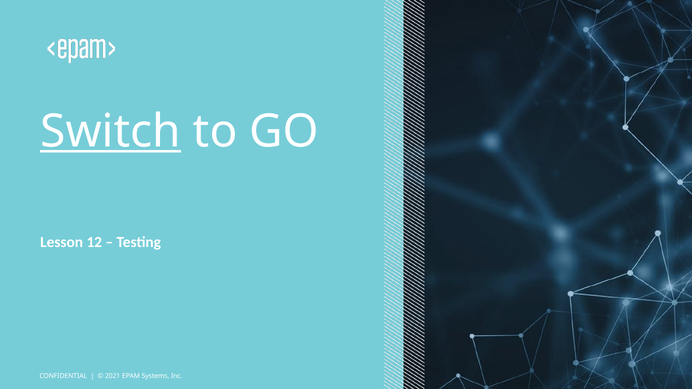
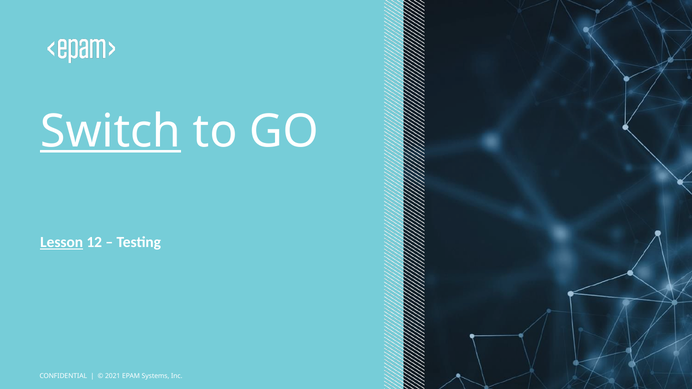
Lesson underline: none -> present (62, 243)
